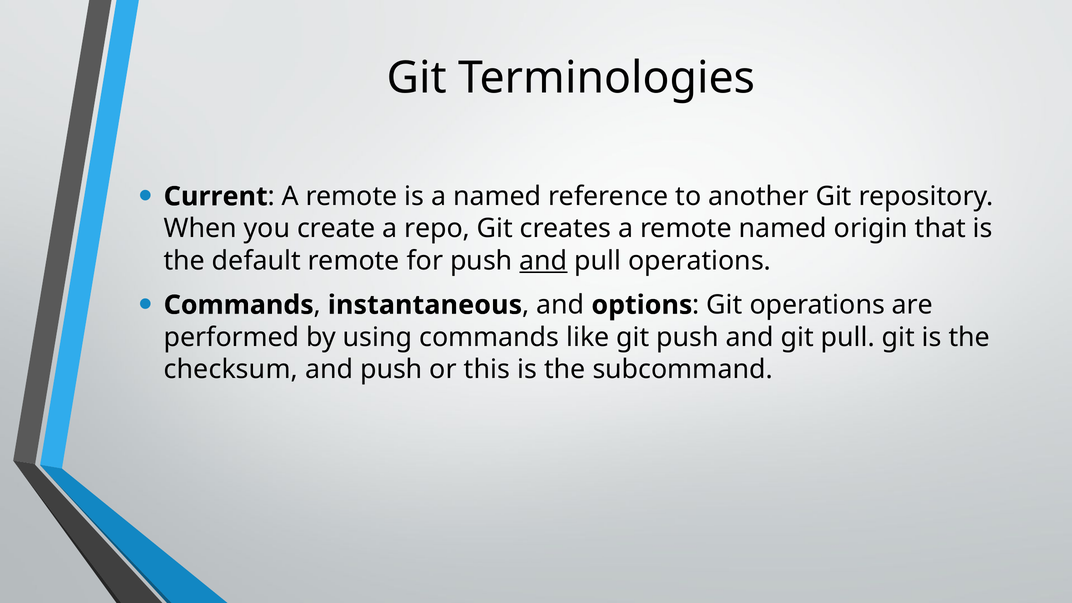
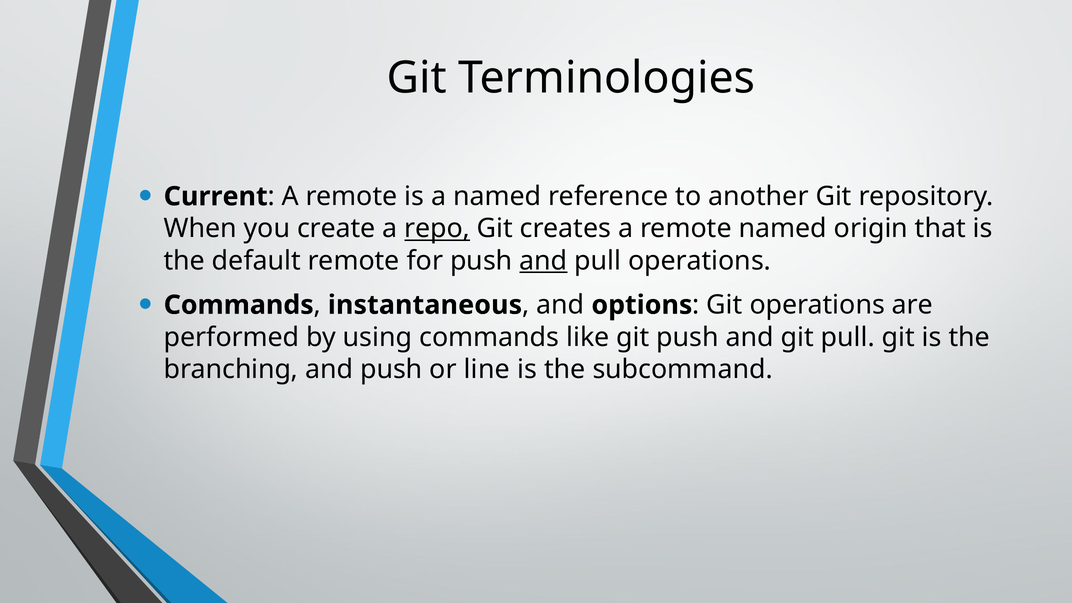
repo underline: none -> present (437, 229)
checksum: checksum -> branching (231, 369)
this: this -> line (487, 369)
